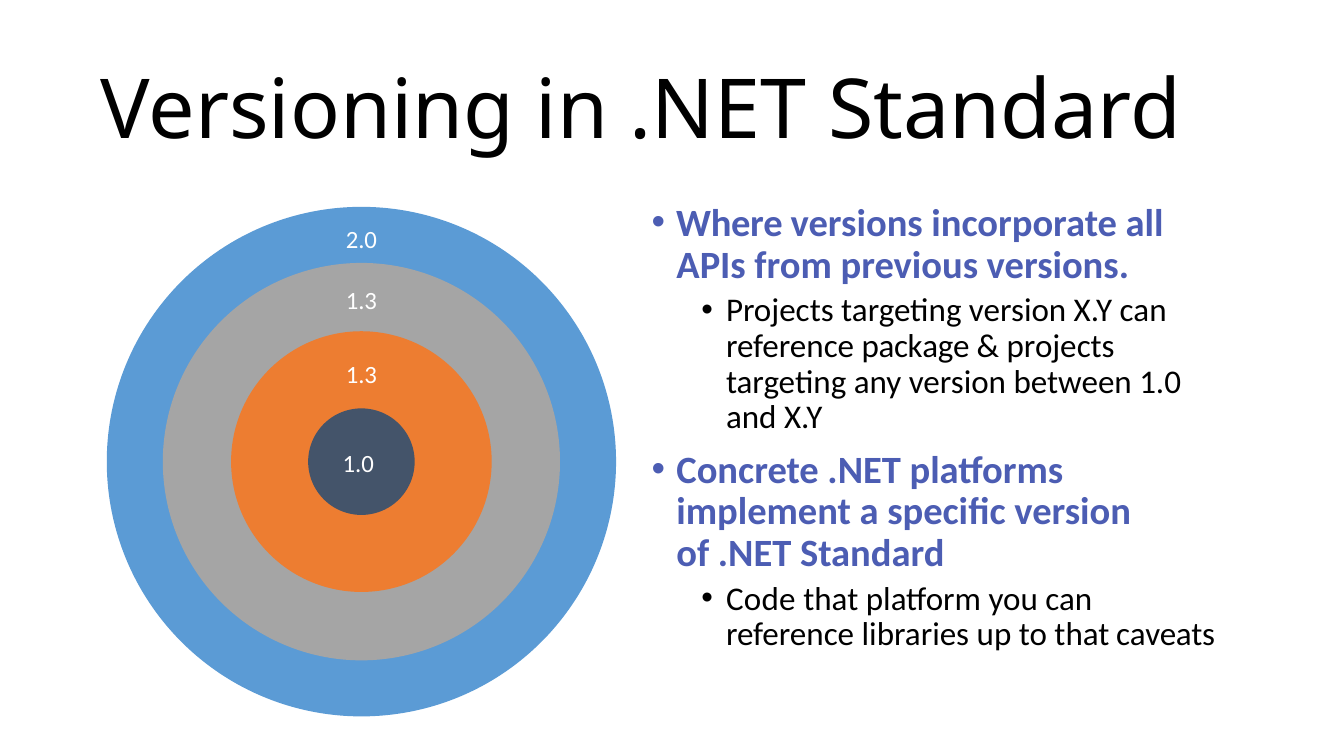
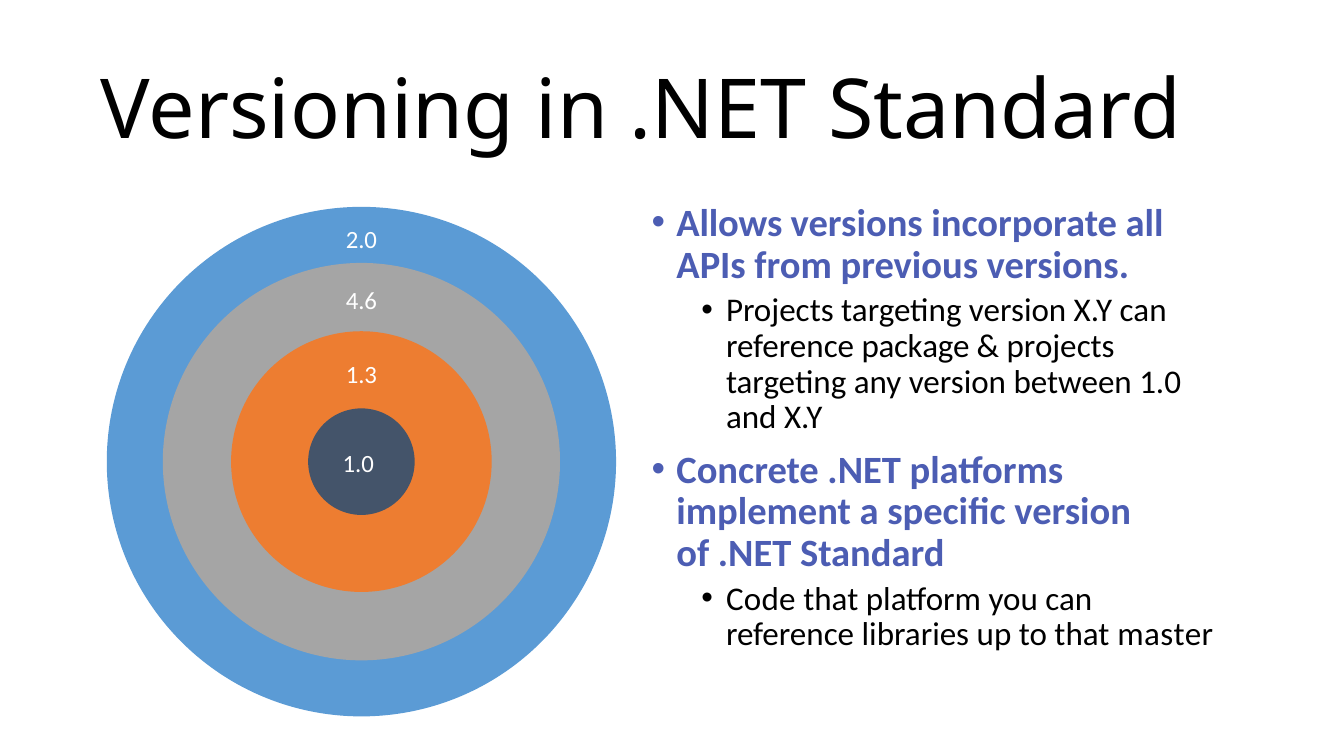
Where: Where -> Allows (729, 224)
1.3: 1.3 -> 4.6 (361, 301)
caveats: caveats -> master (1165, 635)
